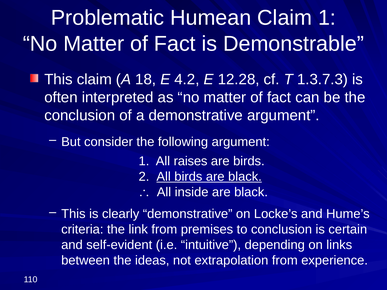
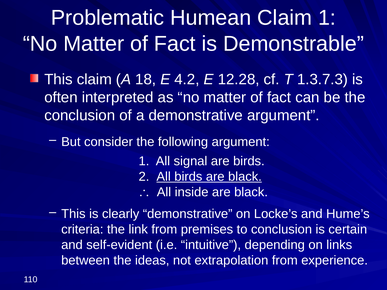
raises: raises -> signal (190, 161)
